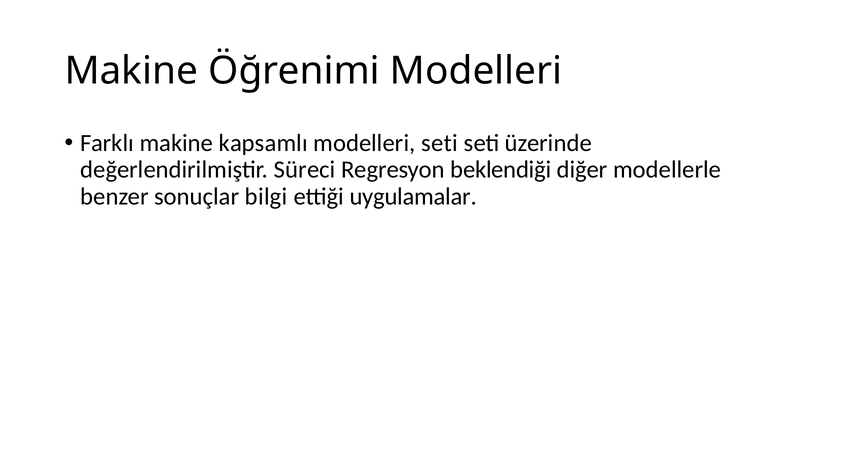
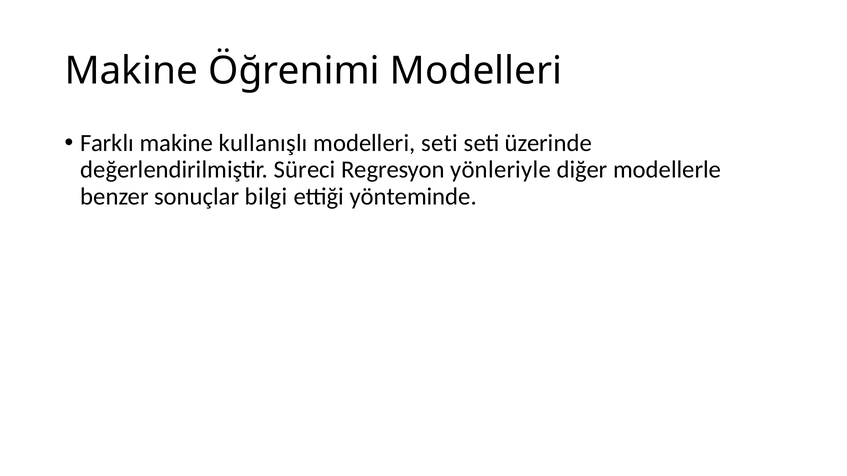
kapsamlı: kapsamlı -> kullanışlı (263, 143)
beklendiği: beklendiği -> yönleriyle (501, 170)
uygulamalar: uygulamalar -> yönteminde (413, 197)
